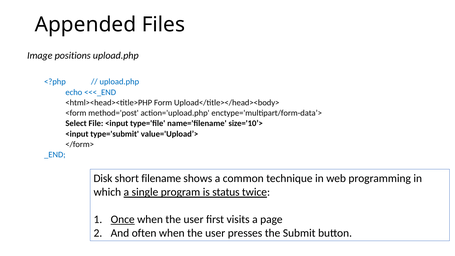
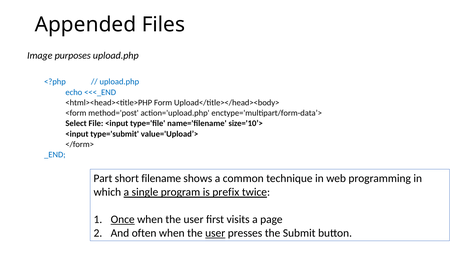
positions: positions -> purposes (73, 56)
Disk: Disk -> Part (103, 179)
status: status -> prefix (226, 192)
user underline: none -> present (215, 233)
